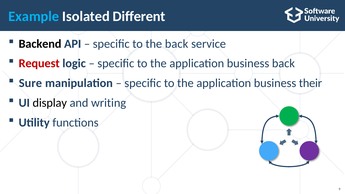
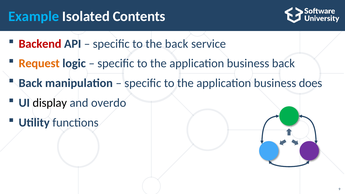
Different: Different -> Contents (139, 16)
Backend colour: black -> red (40, 44)
Request colour: red -> orange (39, 63)
Sure: Sure -> Back (31, 83)
their: their -> does (310, 83)
writing: writing -> overdo (109, 103)
